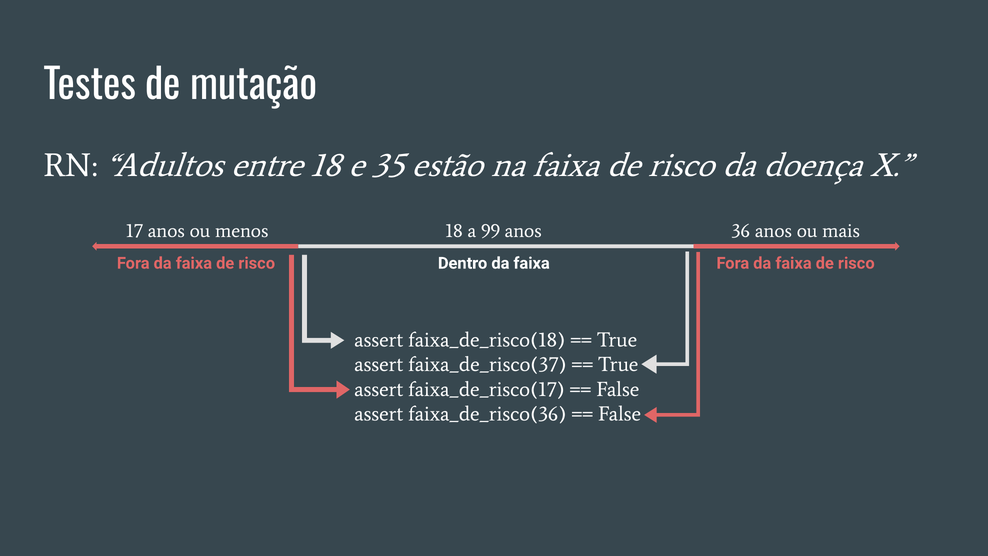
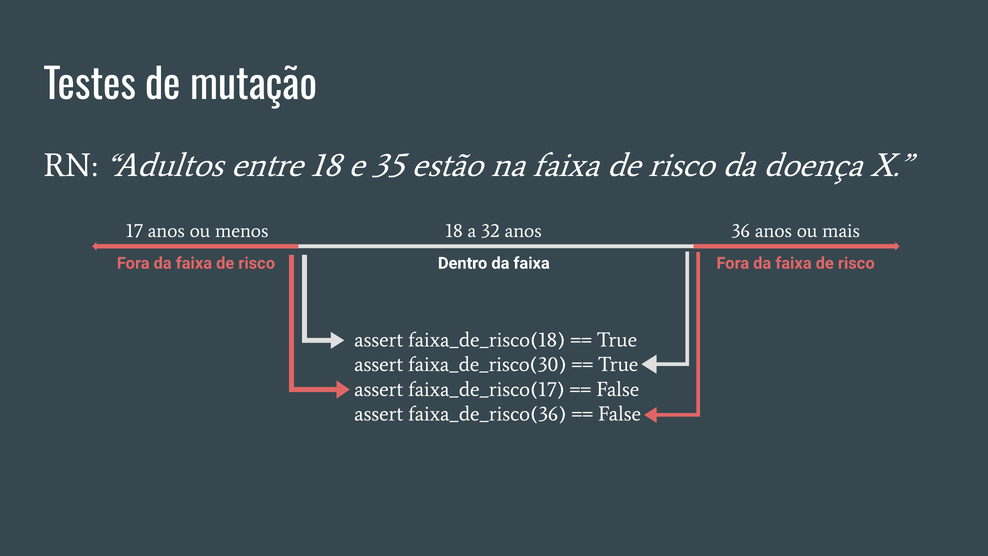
99: 99 -> 32 (491, 231)
faixa_de_risco(37: faixa_de_risco(37 -> faixa_de_risco(30 (487, 364)
